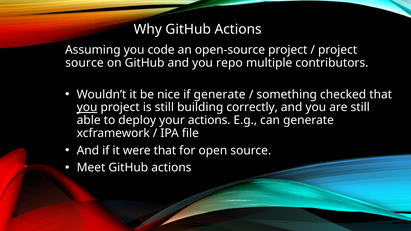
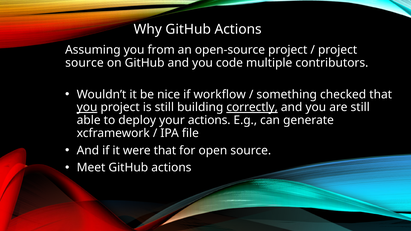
code: code -> from (161, 50)
repo: repo -> code (229, 63)
if generate: generate -> workflow (220, 94)
correctly underline: none -> present (252, 107)
